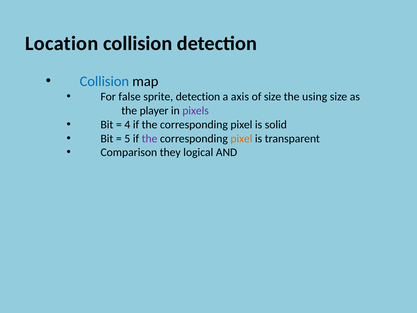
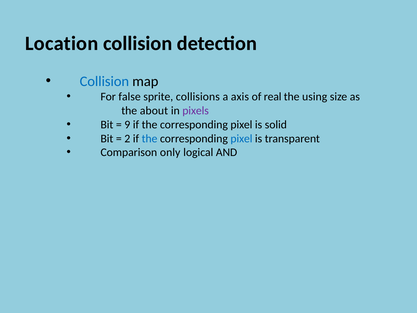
sprite detection: detection -> collisions (198, 97)
of size: size -> real (273, 97)
player: player -> about (154, 111)
4: 4 -> 9 (127, 124)
5: 5 -> 2 (127, 138)
the colour: purple -> blue (150, 138)
pixel colour: orange -> blue (241, 138)
they: they -> only (170, 152)
